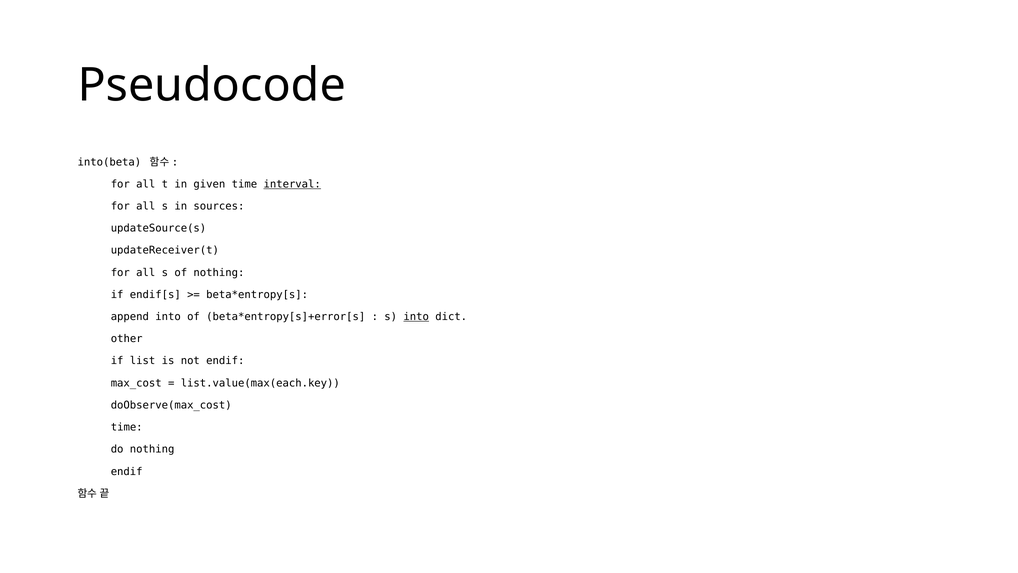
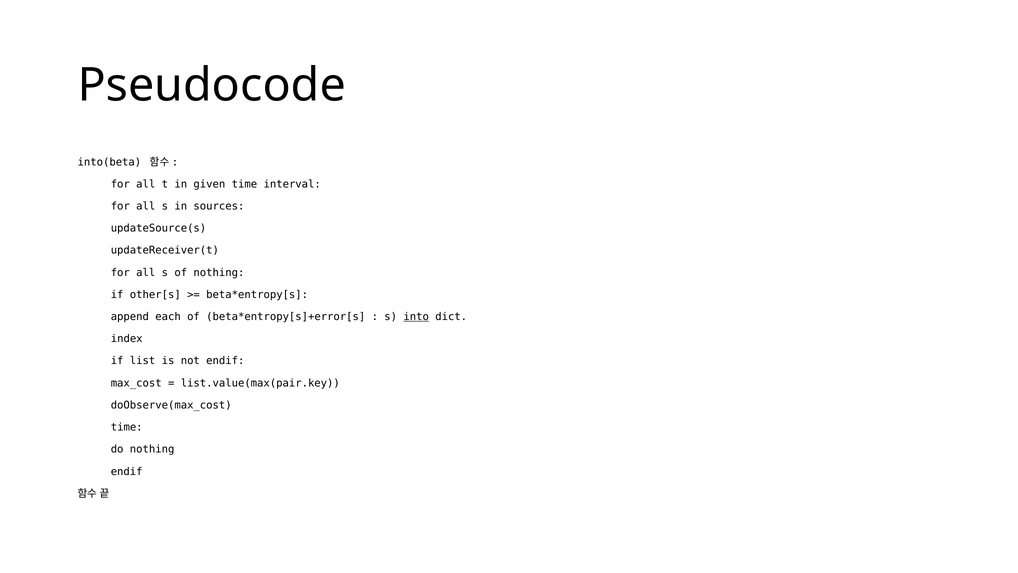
interval underline: present -> none (292, 184)
endif[s: endif[s -> other[s (155, 294)
append into: into -> each (168, 317)
other: other -> index (127, 339)
list.value(max(each.key: list.value(max(each.key -> list.value(max(pair.key (260, 383)
